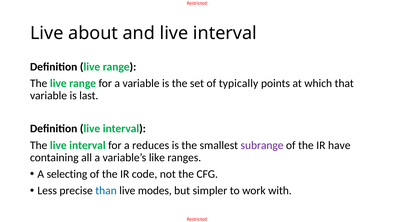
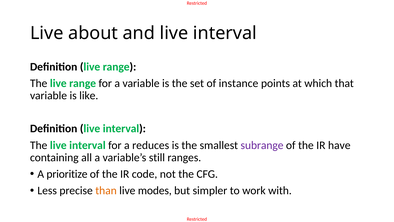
typically: typically -> instance (239, 83)
last: last -> like (89, 95)
like: like -> still (157, 157)
selecting: selecting -> prioritize (67, 174)
than colour: blue -> orange (106, 190)
